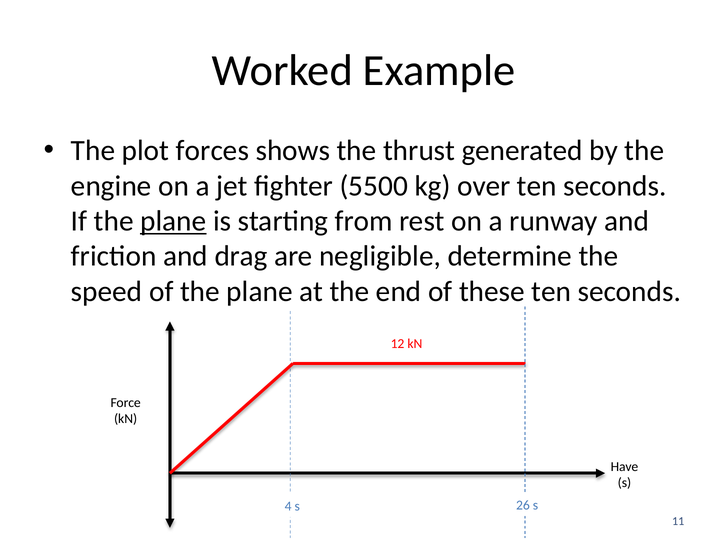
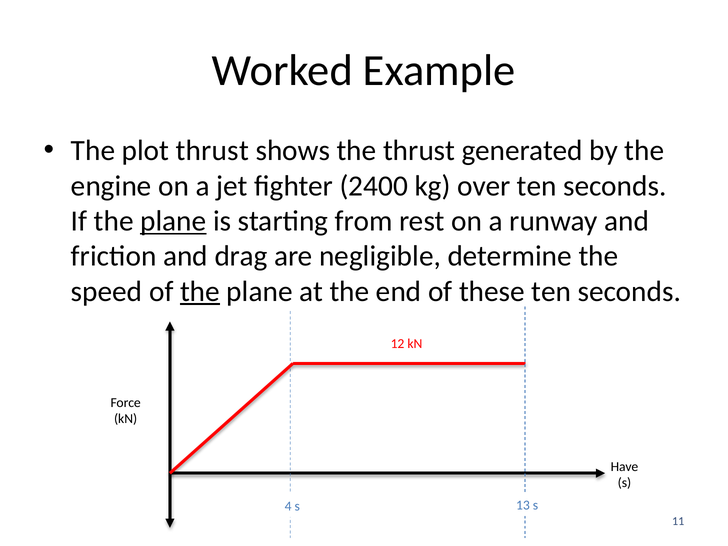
plot forces: forces -> thrust (212, 151)
5500: 5500 -> 2400 (374, 186)
the underline: none -> present (200, 291)
26: 26 -> 13 (523, 505)
